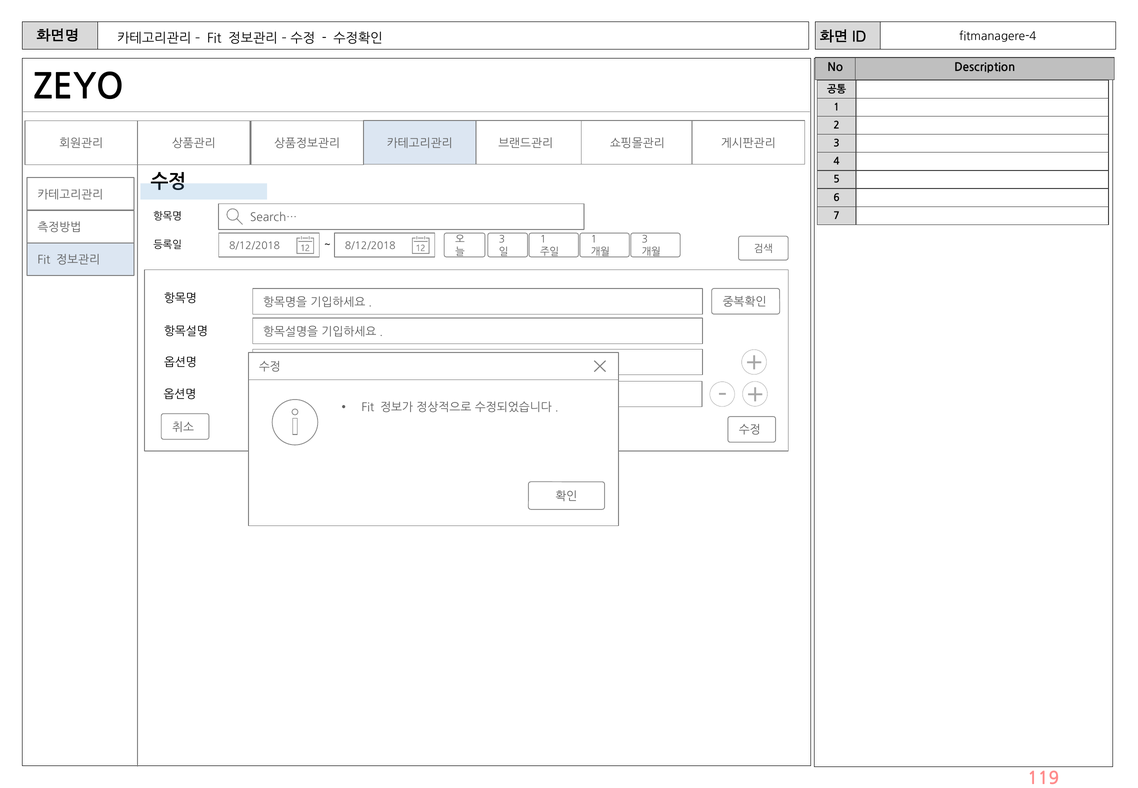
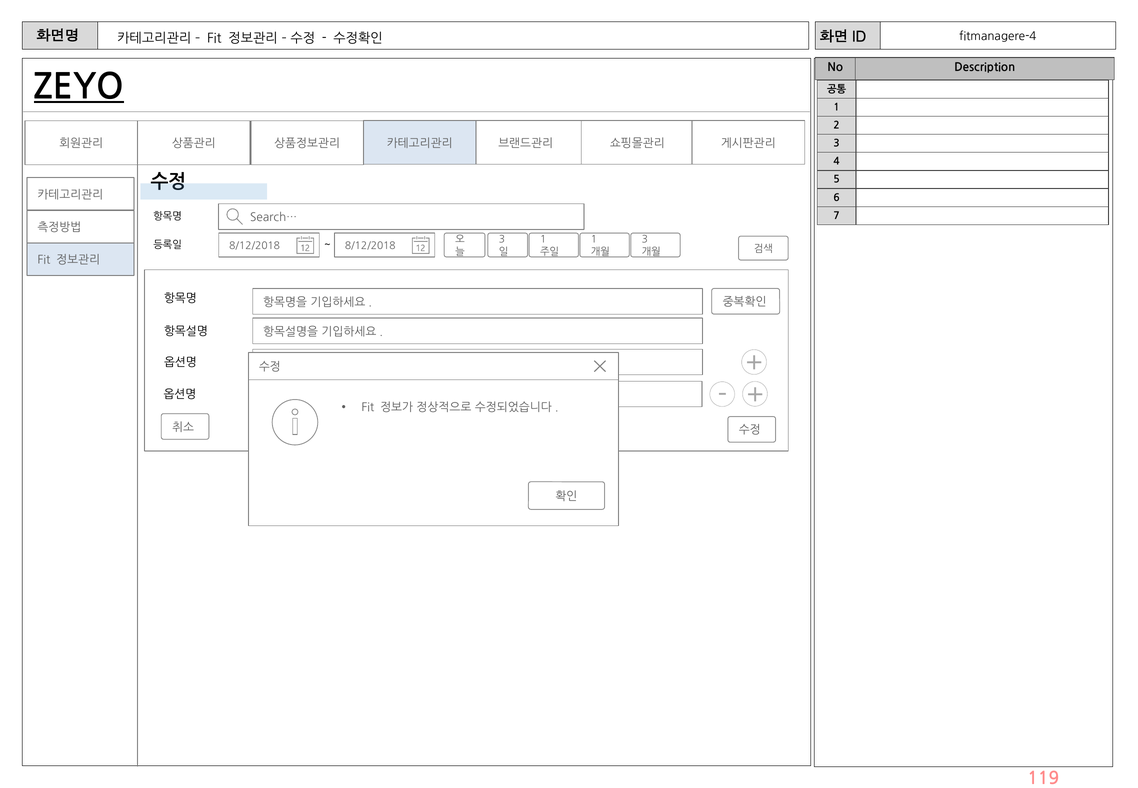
ZEYO underline: none -> present (79, 87)
